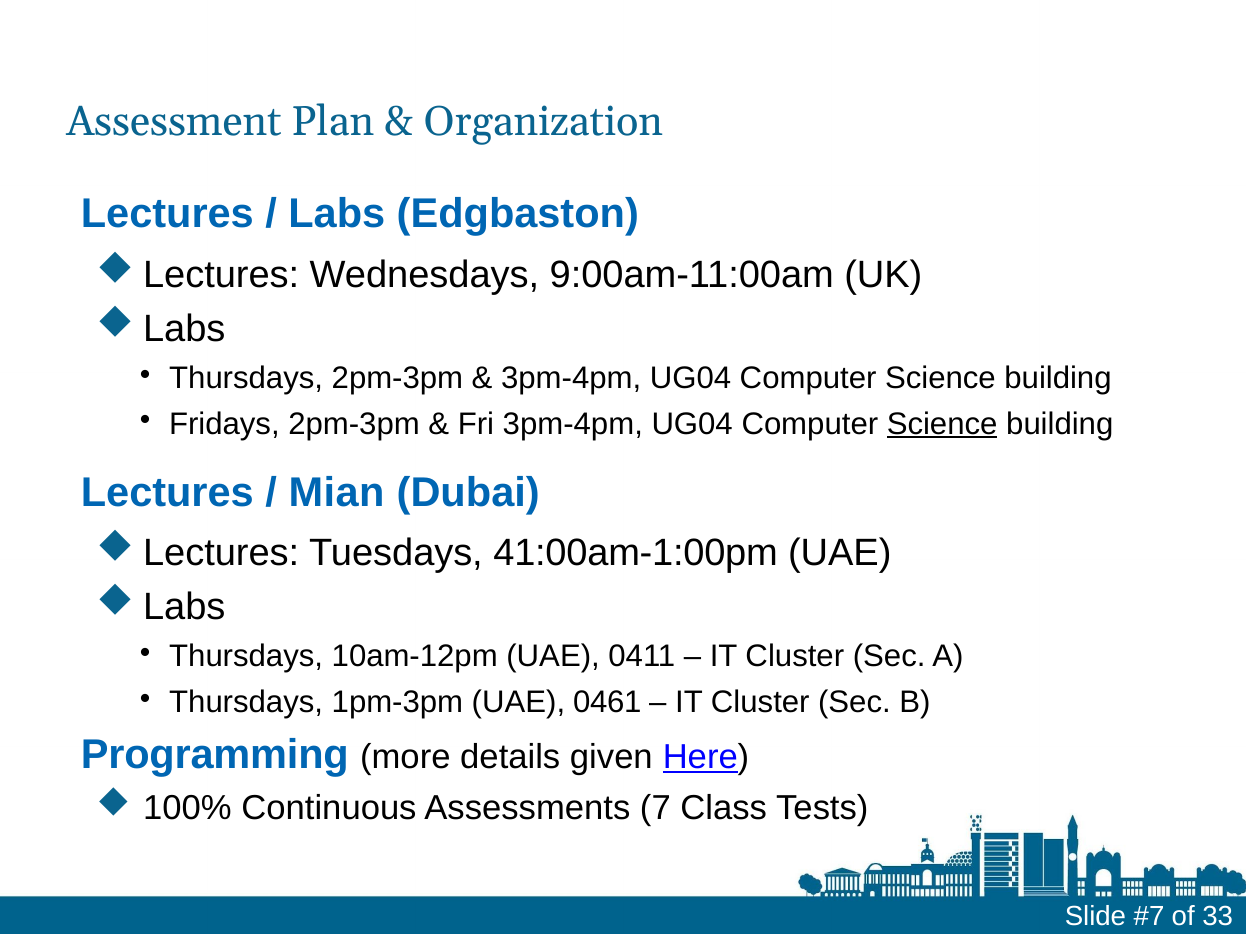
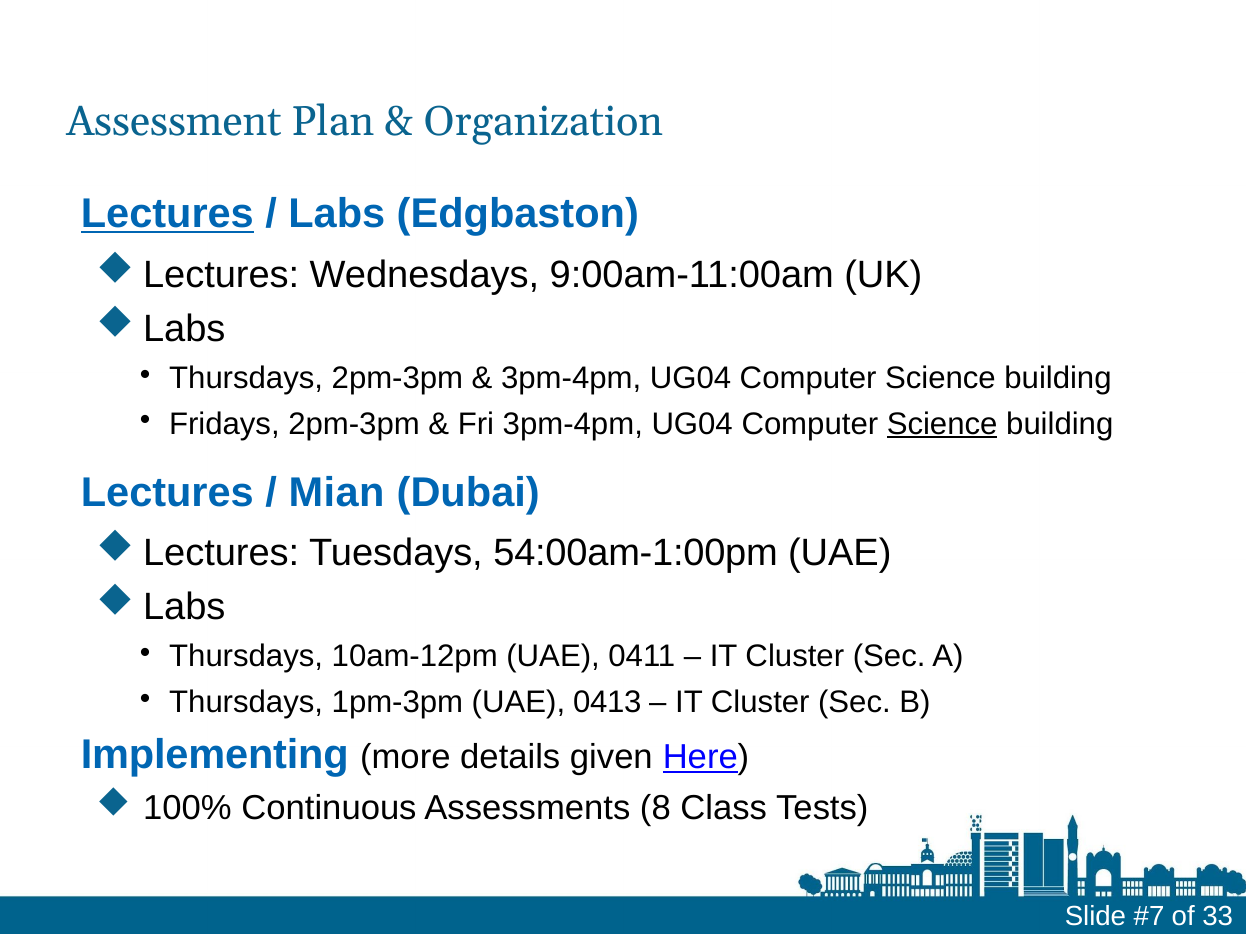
Lectures underline: none -> present (167, 214)
41:00am-1:00pm: 41:00am-1:00pm -> 54:00am-1:00pm (636, 554)
0461: 0461 -> 0413 (607, 703)
Programming: Programming -> Implementing (215, 755)
7: 7 -> 8 (655, 809)
